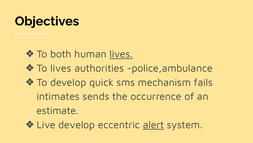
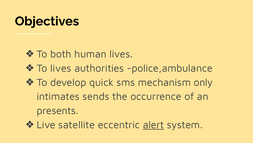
lives underline: present -> none (121, 54)
fails: fails -> only (203, 82)
estimate: estimate -> presents (58, 110)
develop: develop -> satellite (77, 124)
